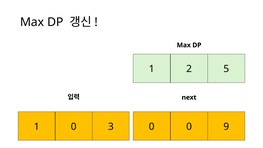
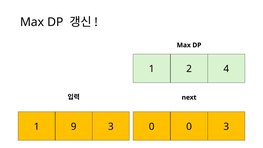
5: 5 -> 4 (226, 69)
1 0: 0 -> 9 (74, 127)
0 9: 9 -> 3 (226, 127)
